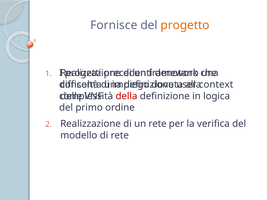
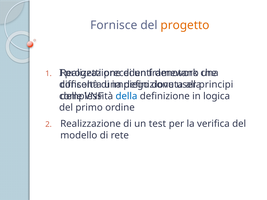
context: context -> principi (216, 85)
della colour: red -> blue (126, 96)
un rete: rete -> test (157, 124)
